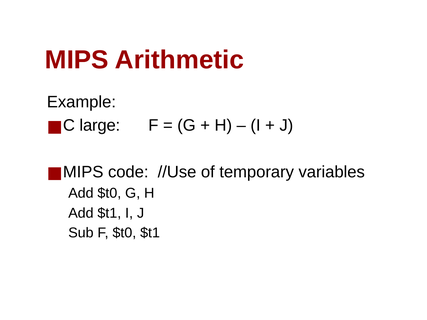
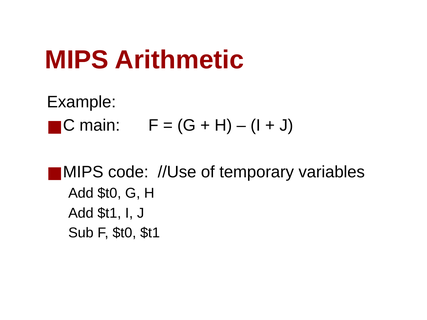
large: large -> main (100, 125)
